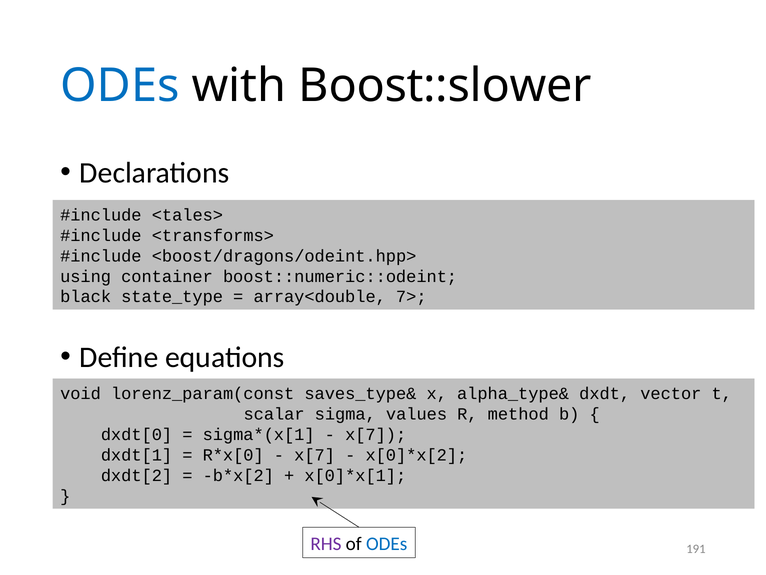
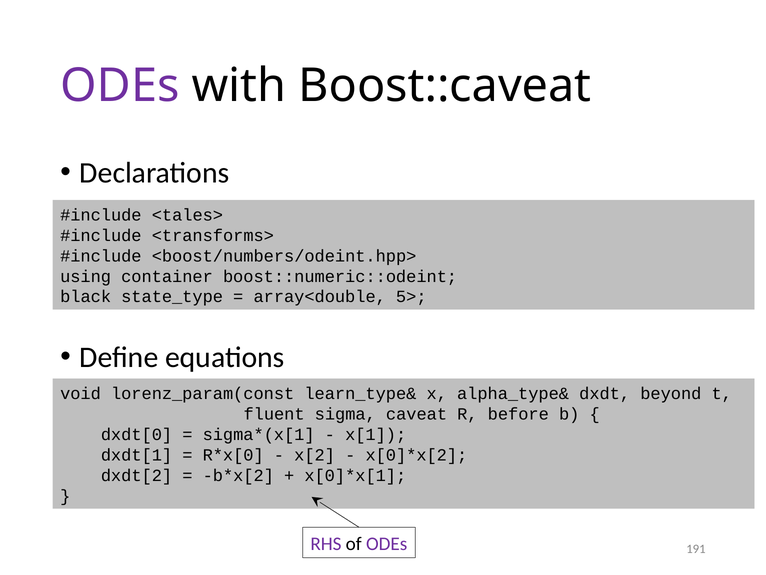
ODEs colour: blue -> purple (120, 86)
Boost::slower: Boost::slower -> Boost::caveat (445, 86)
<boost/dragons/odeint.hpp>: <boost/dragons/odeint.hpp> -> <boost/numbers/odeint.hpp> (284, 256)
7>: 7> -> 5> (411, 297)
saves_type&: saves_type& -> learn_type& (360, 393)
vector: vector -> beyond (671, 393)
scalar: scalar -> fluent (274, 414)
values: values -> caveat (417, 414)
method: method -> before (518, 414)
x[7: x[7 -> x[1 (376, 434)
x[7: x[7 -> x[2 (315, 455)
ODEs colour: blue -> purple (387, 543)
